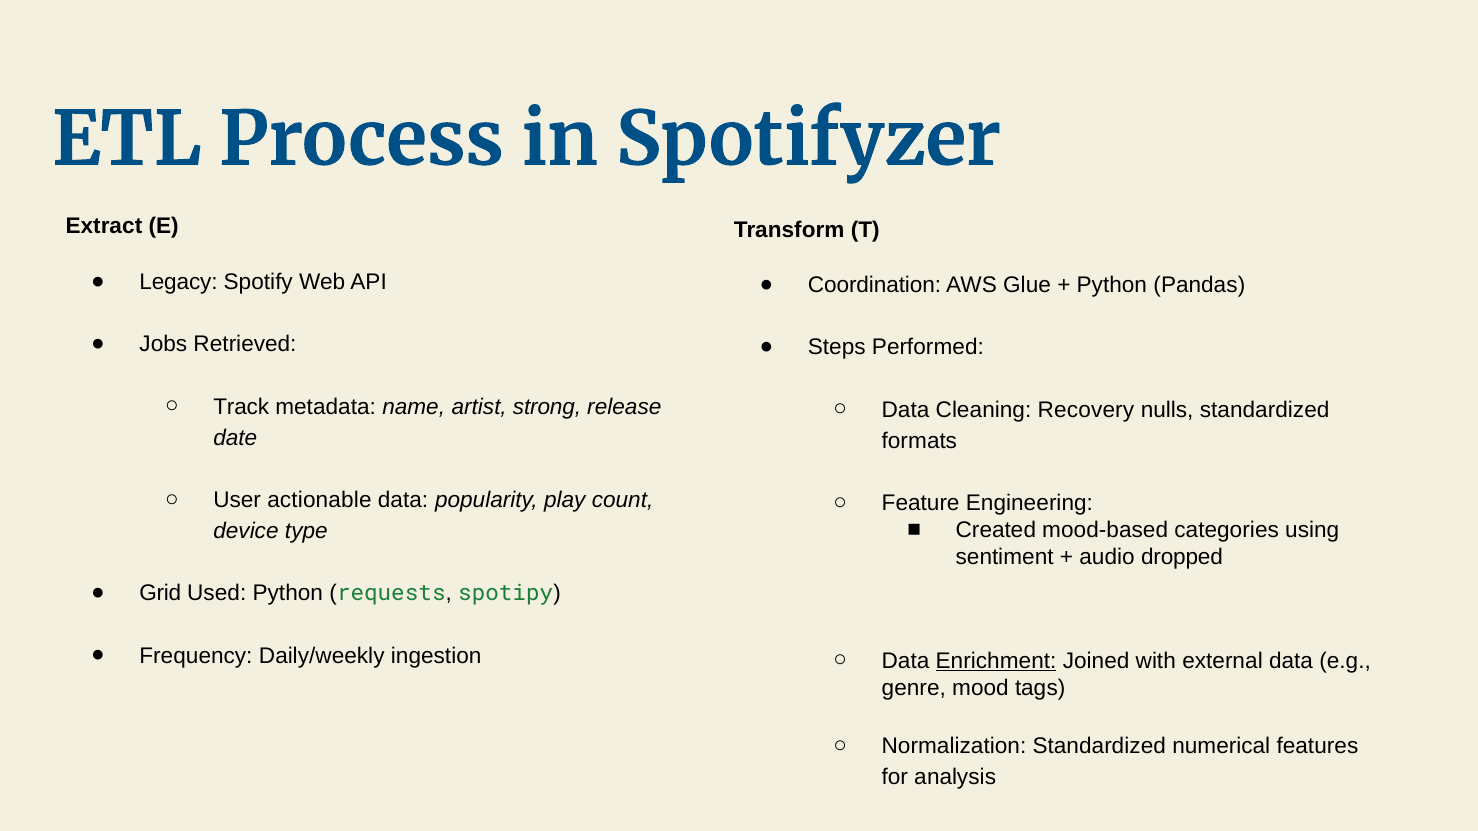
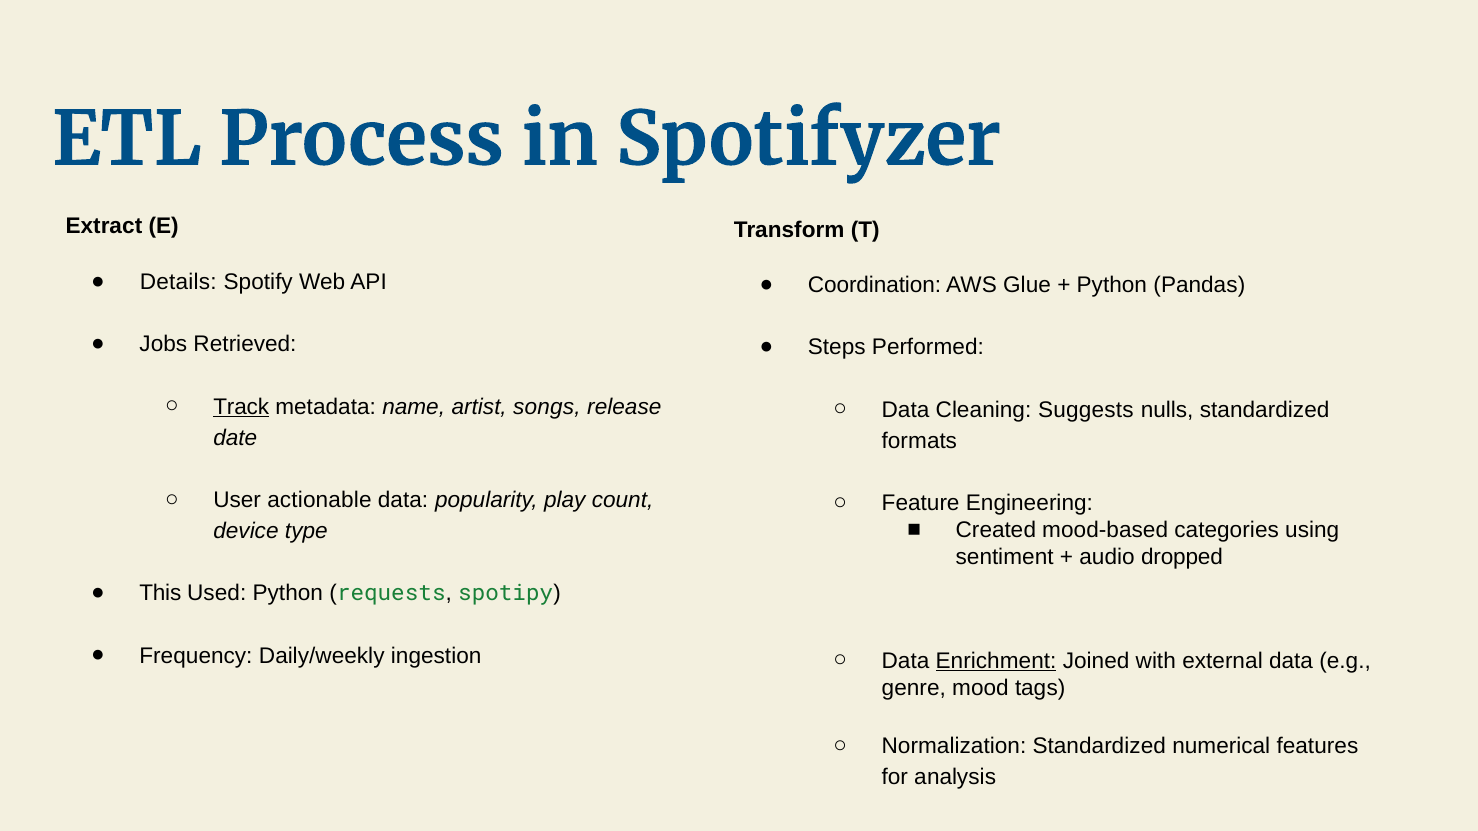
Legacy: Legacy -> Details (178, 282)
Track underline: none -> present (241, 407)
strong: strong -> songs (547, 407)
Recovery: Recovery -> Suggests (1086, 410)
Grid: Grid -> This (160, 594)
